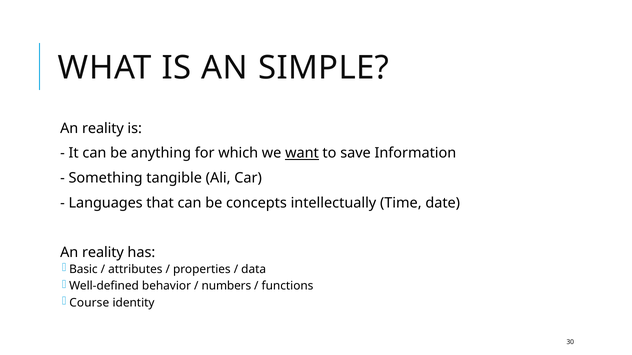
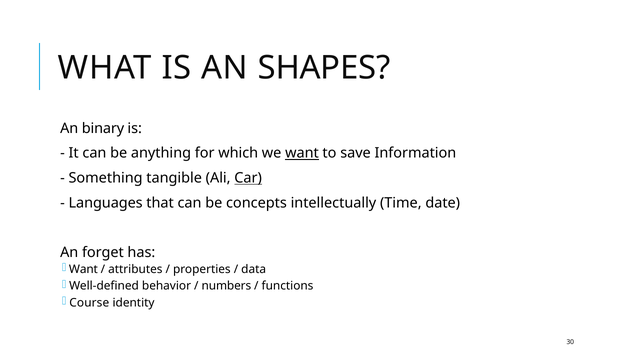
SIMPLE: SIMPLE -> SHAPES (324, 68)
reality: reality -> binary (103, 129)
Car underline: none -> present (248, 178)
reality: reality -> forget (103, 253)
Basic: Basic -> Want (83, 270)
